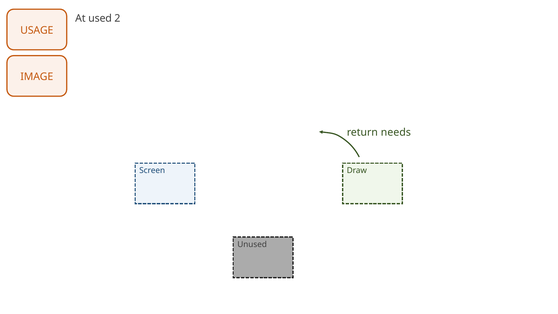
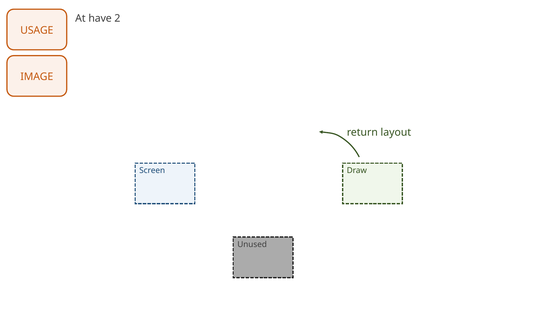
used: used -> have (100, 18)
needs: needs -> layout (396, 132)
